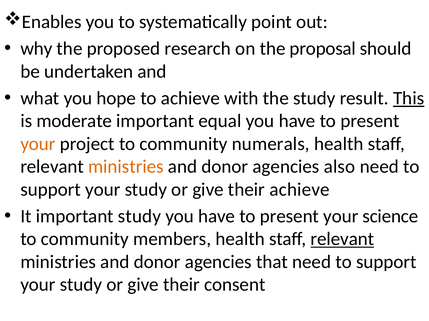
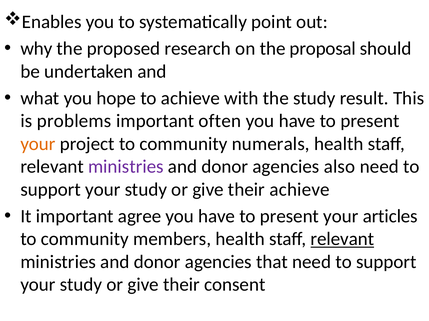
This underline: present -> none (409, 98)
moderate: moderate -> problems (74, 121)
equal: equal -> often (220, 121)
ministries colour: orange -> purple (126, 167)
important study: study -> agree (140, 217)
science: science -> articles (390, 217)
